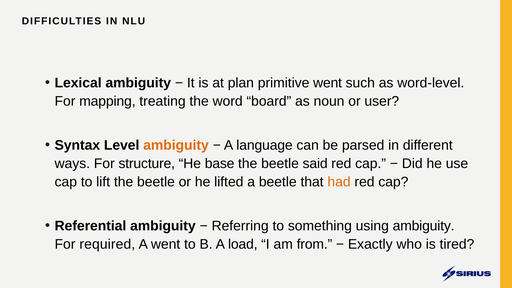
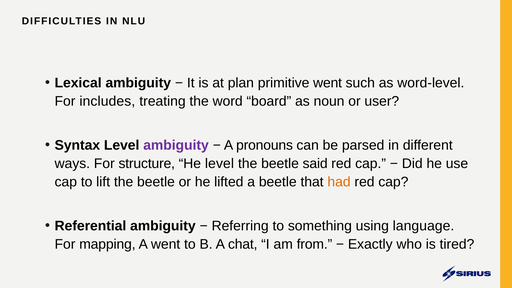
mapping: mapping -> includes (107, 101)
ambiguity colour: orange -> purple (176, 145)
language: language -> pronouns (265, 145)
He base: base -> level (219, 164)
using ambiguity: ambiguity -> language (424, 226)
required: required -> mapping (107, 244)
load: load -> chat (243, 244)
